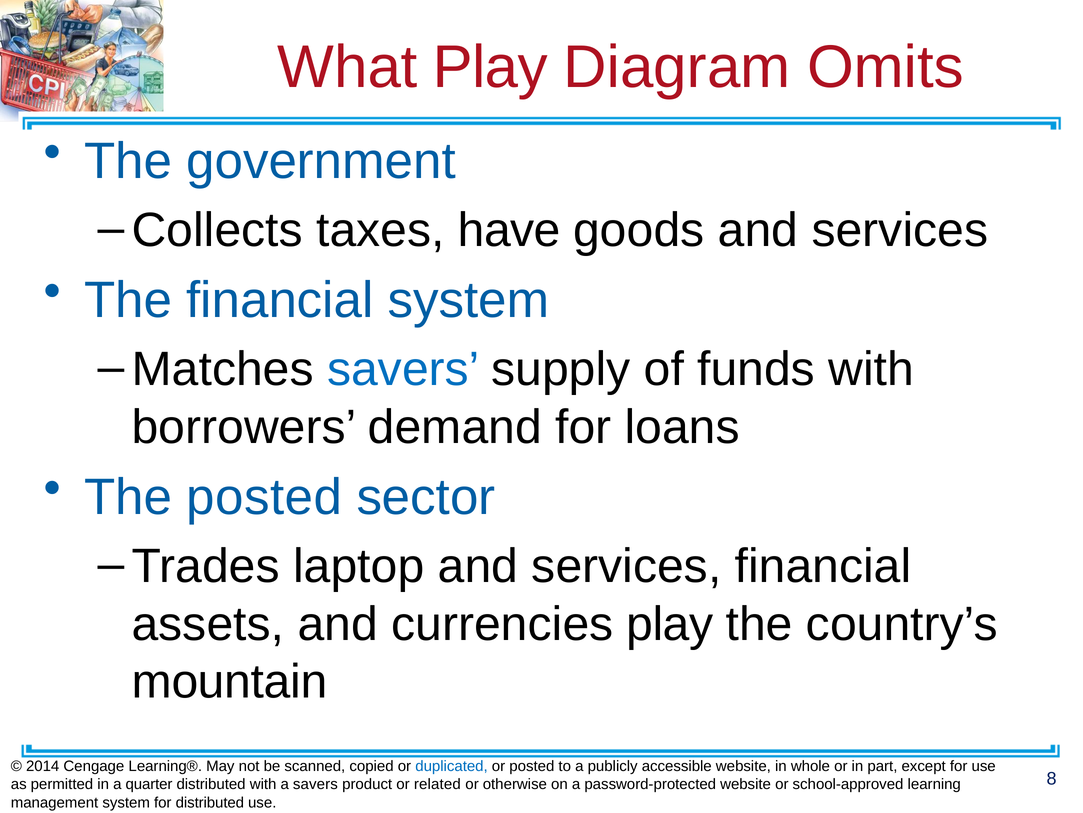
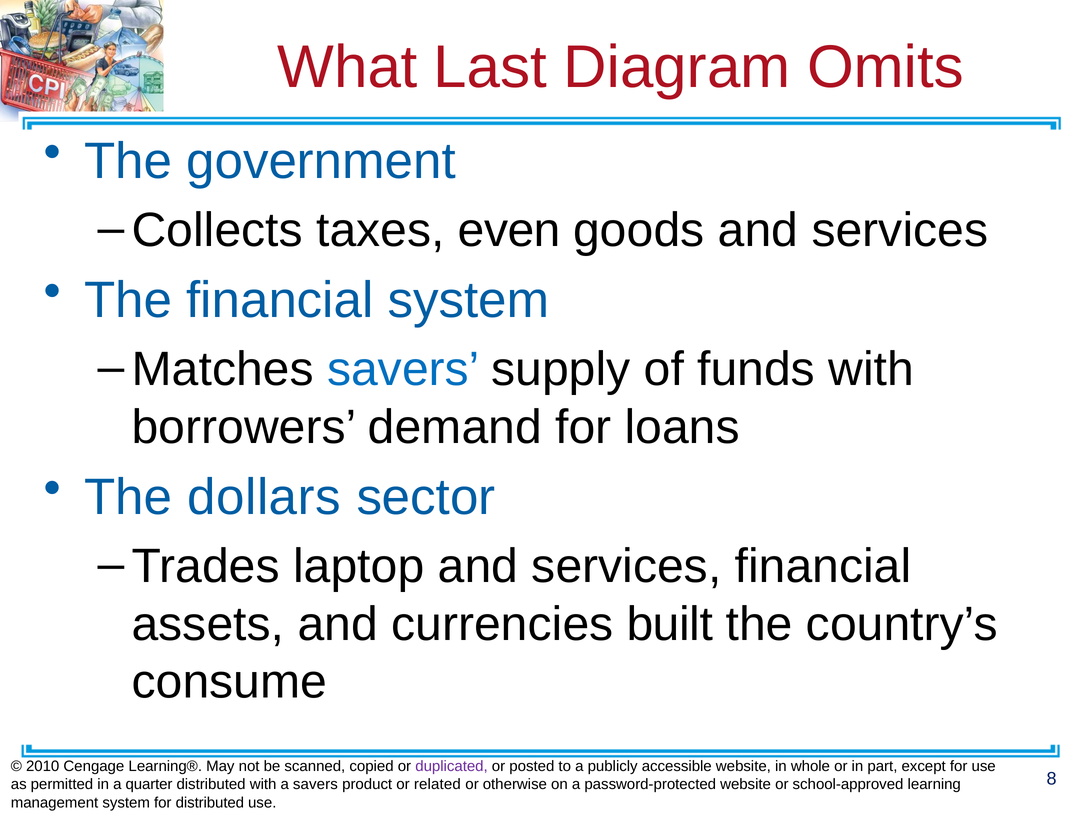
What Play: Play -> Last (490, 67)
have: have -> even (509, 230)
The posted: posted -> dollars (264, 497)
currencies play: play -> built (670, 624)
mountain: mountain -> consume (229, 681)
2014: 2014 -> 2010 (43, 766)
duplicated colour: blue -> purple (452, 766)
